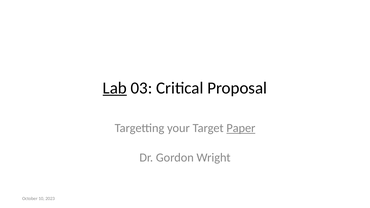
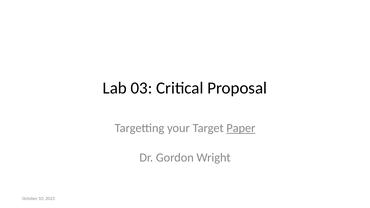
Lab underline: present -> none (115, 88)
